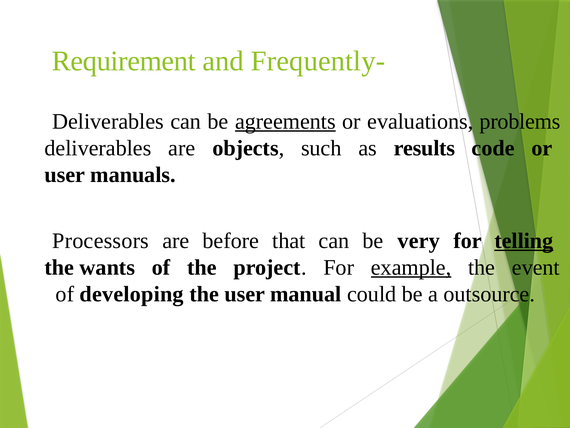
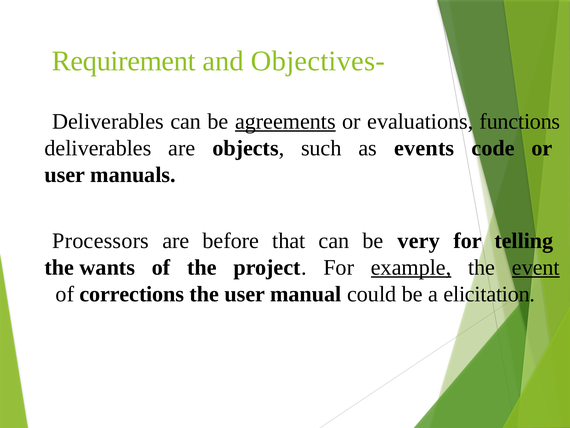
Frequently-: Frequently- -> Objectives- (318, 61)
problems: problems -> functions (520, 121)
results: results -> events (424, 148)
telling underline: present -> none (524, 240)
event underline: none -> present (536, 267)
developing: developing -> corrections (132, 294)
outsource: outsource -> elicitation (489, 294)
